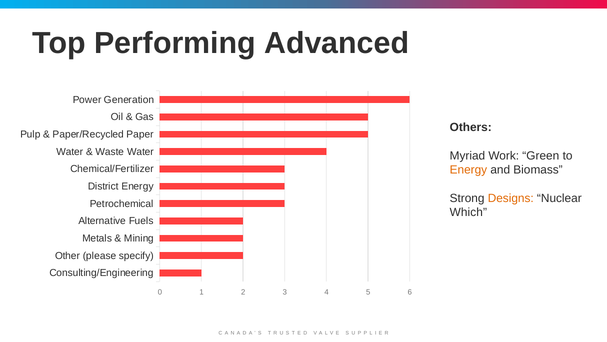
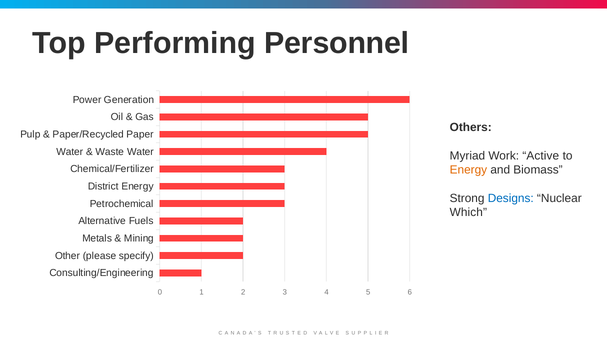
Advanced: Advanced -> Personnel (337, 43)
Green: Green -> Active (541, 155)
Designs colour: orange -> blue (511, 198)
